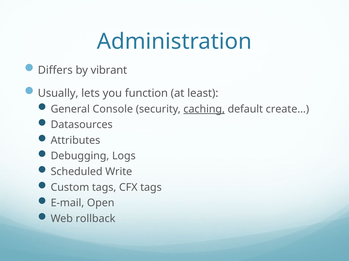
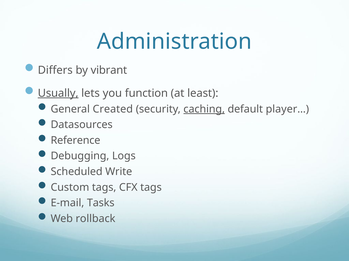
Usually underline: none -> present (58, 93)
Console: Console -> Created (113, 109)
create…: create… -> player… (287, 109)
Attributes: Attributes -> Reference (75, 141)
Open: Open -> Tasks (101, 204)
